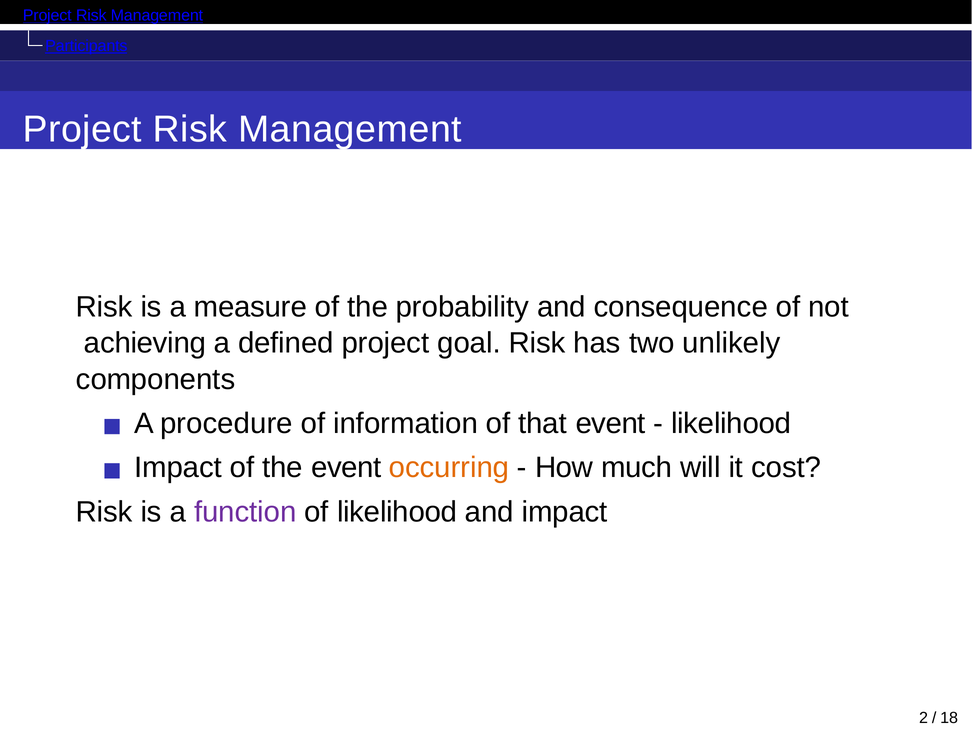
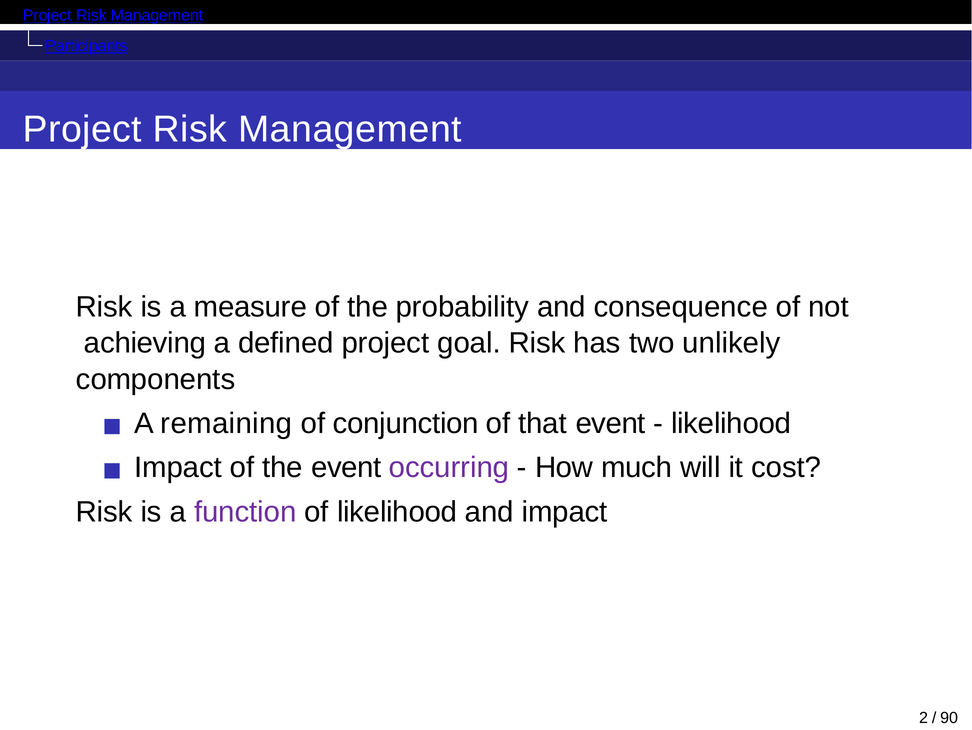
procedure: procedure -> remaining (226, 423)
information: information -> conjunction (406, 423)
occurring colour: orange -> purple (449, 467)
18: 18 -> 90 (949, 718)
